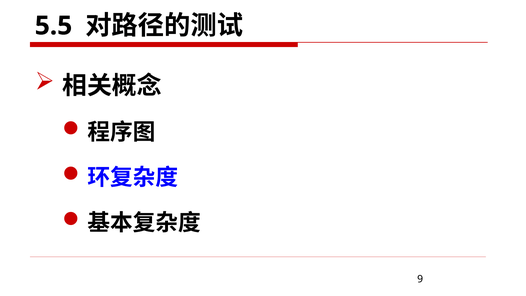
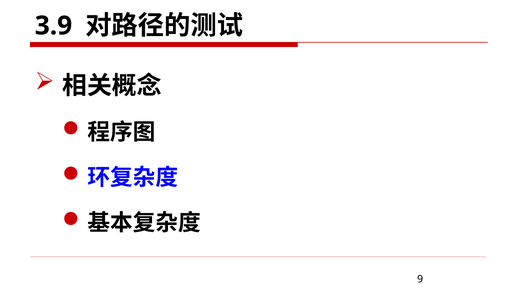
5.5: 5.5 -> 3.9 (54, 26)
